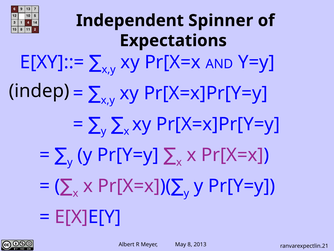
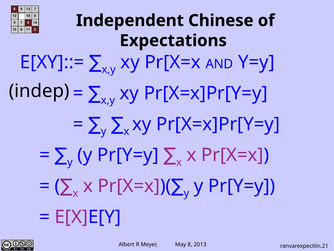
Spinner: Spinner -> Chinese (221, 21)
